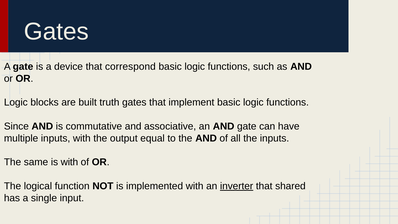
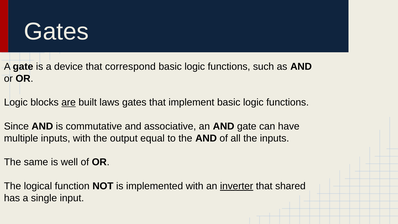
are underline: none -> present (69, 102)
truth: truth -> laws (109, 102)
is with: with -> well (69, 162)
